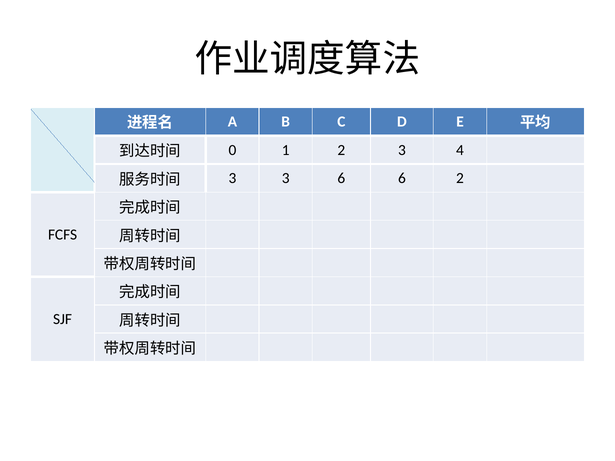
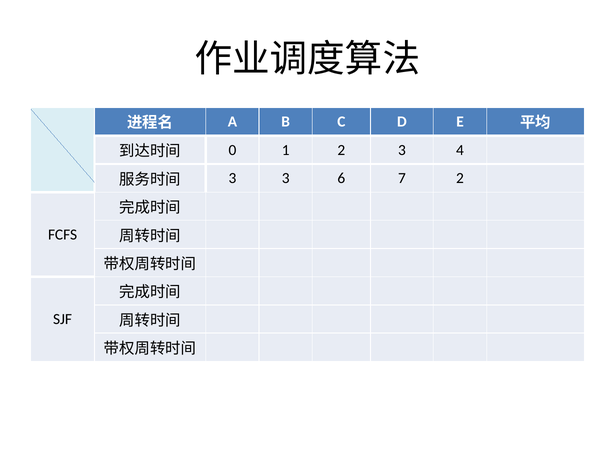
6 6: 6 -> 7 (402, 178)
